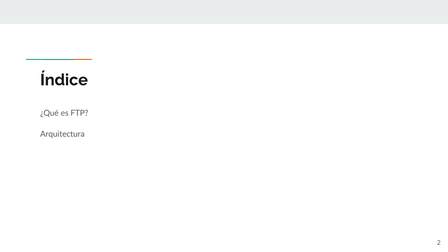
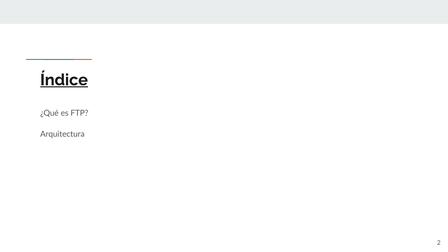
Índice underline: none -> present (64, 80)
